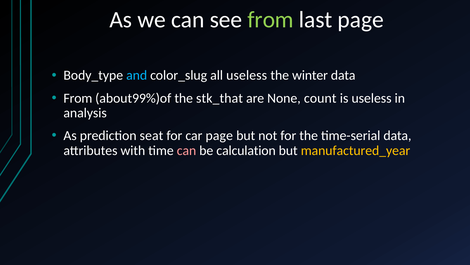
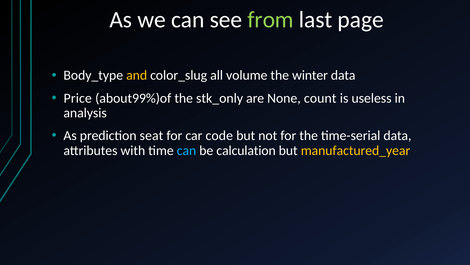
and colour: light blue -> yellow (137, 75)
all useless: useless -> volume (247, 75)
From: From -> Price (78, 98)
stk_that: stk_that -> stk_only (220, 98)
car page: page -> code (219, 135)
can colour: pink -> light blue (187, 150)
